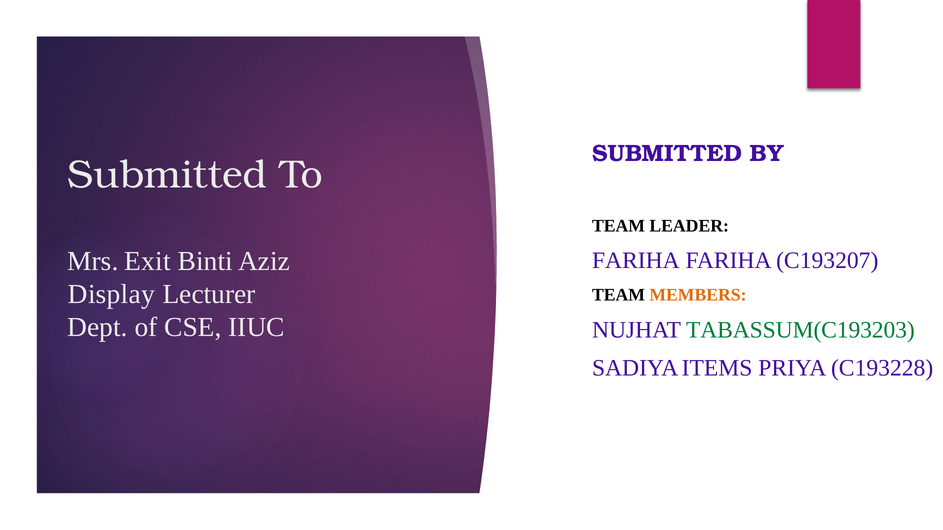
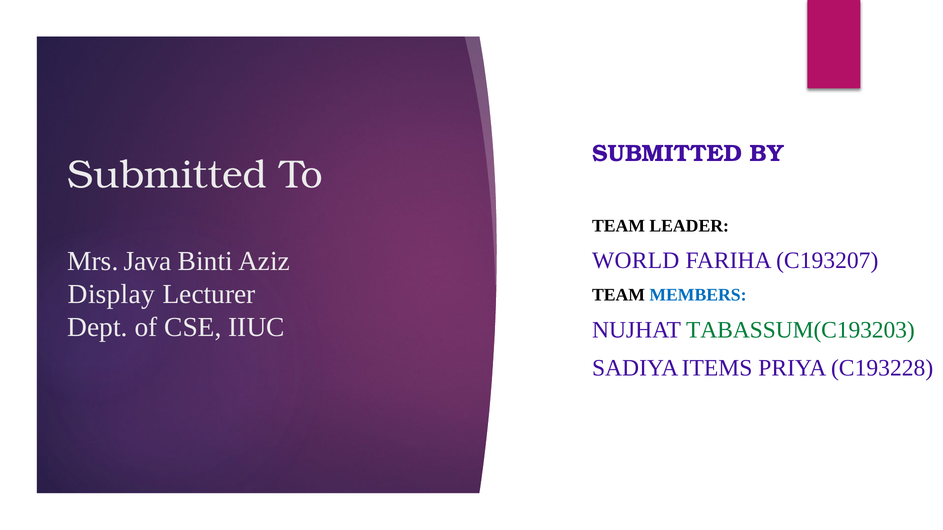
Exit: Exit -> Java (148, 261)
FARIHA: FARIHA -> WORLD (636, 261)
MEMBERS colour: orange -> blue (698, 295)
